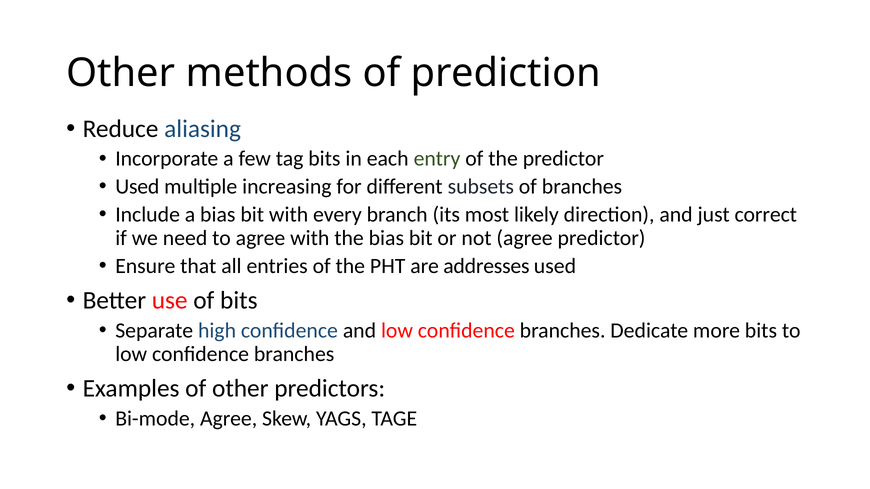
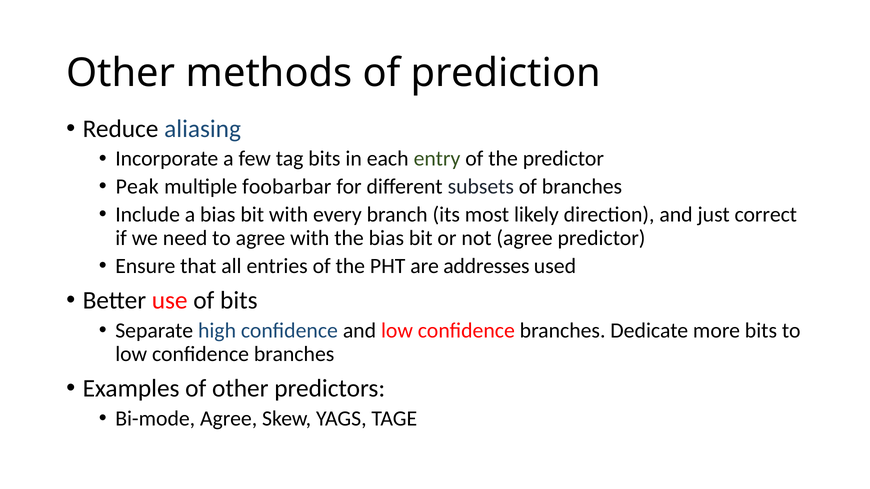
Used: Used -> Peak (137, 187)
increasing: increasing -> foobarbar (287, 187)
